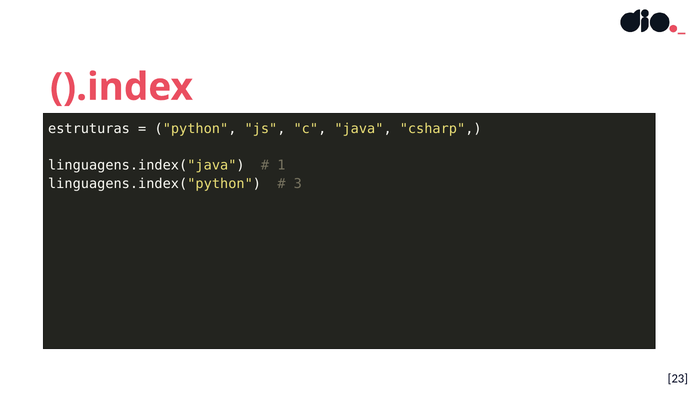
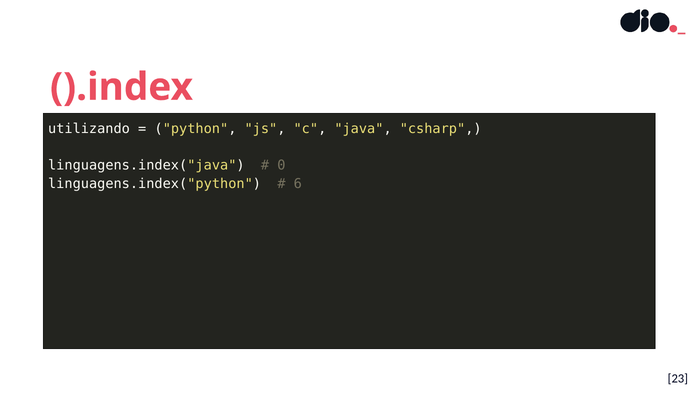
estruturas: estruturas -> utilizando (89, 128)
1: 1 -> 0 (281, 165)
3: 3 -> 6 (298, 183)
